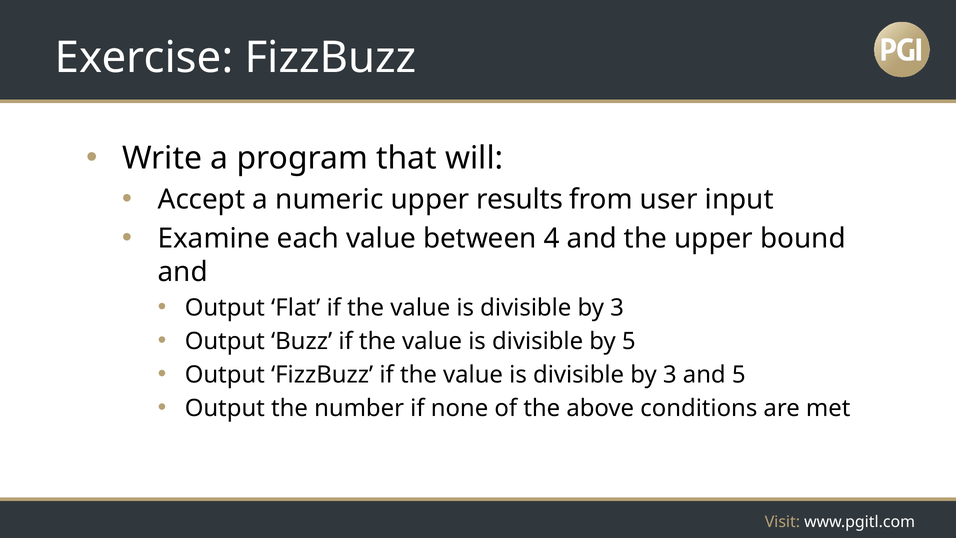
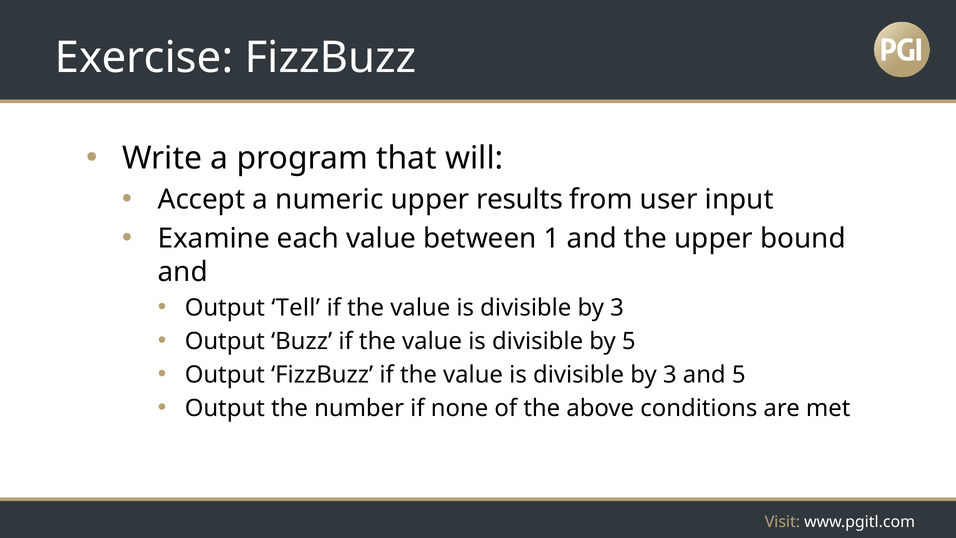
4: 4 -> 1 (552, 239)
Flat: Flat -> Tell (296, 308)
